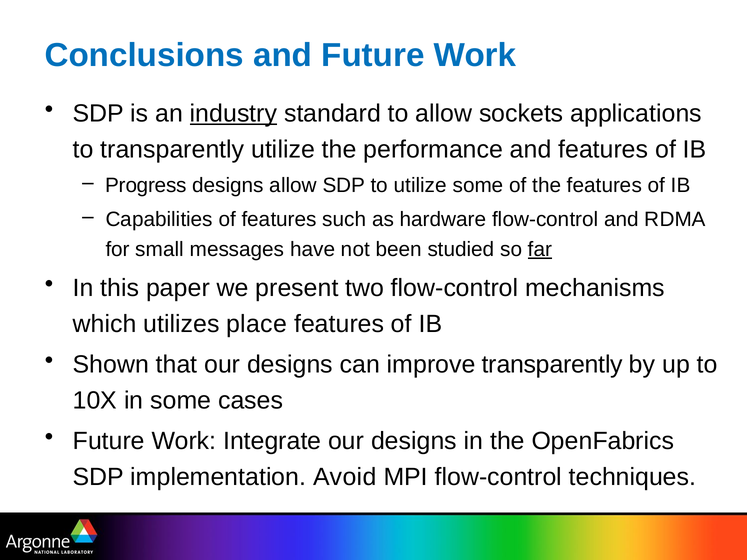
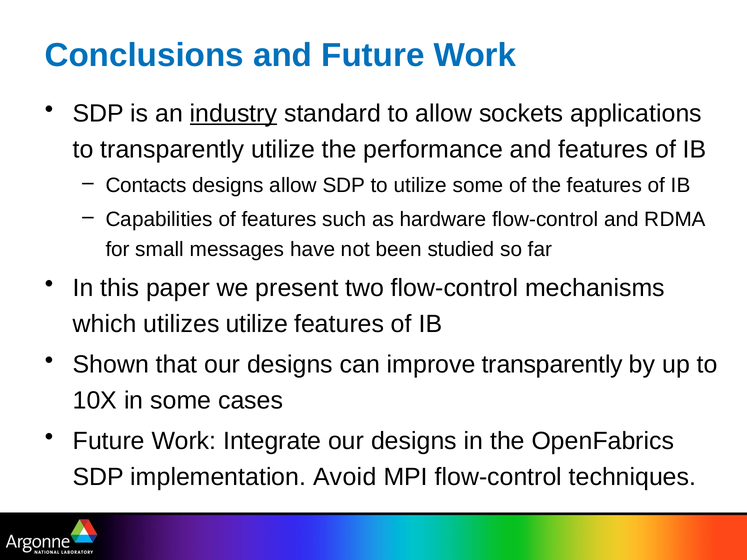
Progress: Progress -> Contacts (146, 186)
far underline: present -> none (540, 250)
utilizes place: place -> utilize (257, 324)
